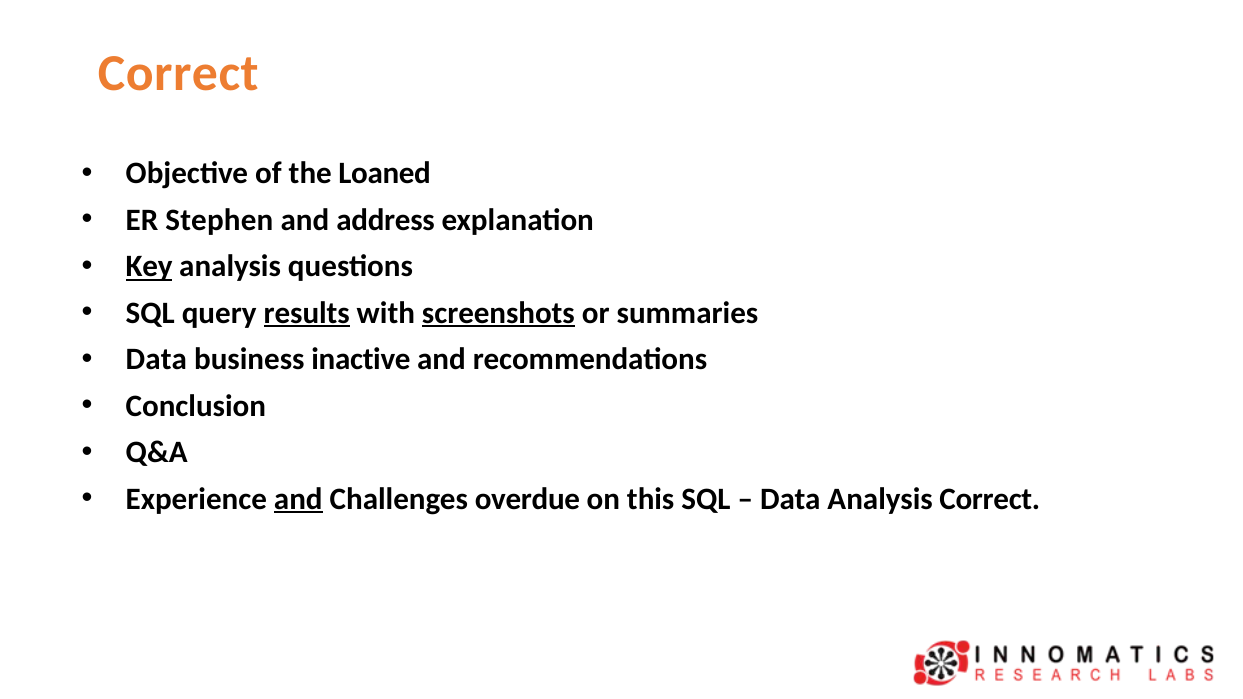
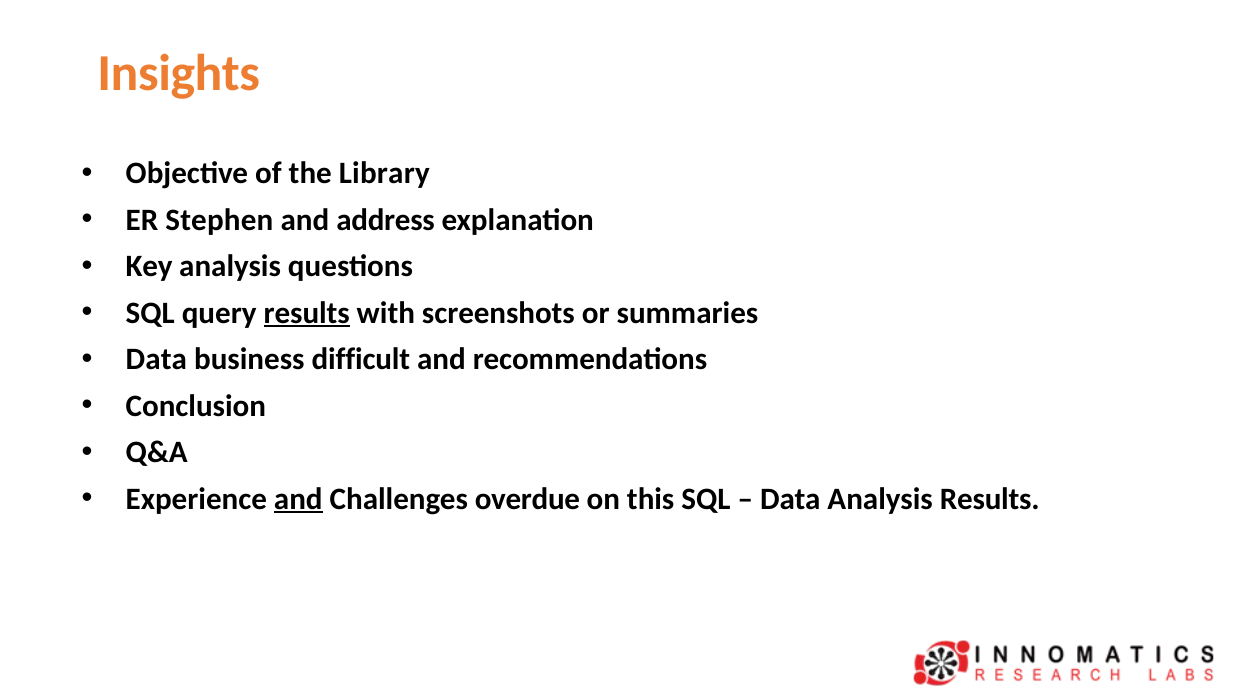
Correct: Correct -> Insights (179, 74)
Loaned: Loaned -> Library (384, 174)
Key underline: present -> none (149, 267)
screenshots underline: present -> none (498, 313)
inactive: inactive -> difficult (361, 360)
Analysis Correct: Correct -> Results (990, 499)
